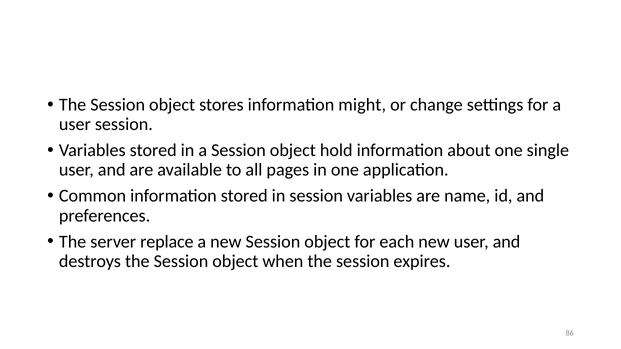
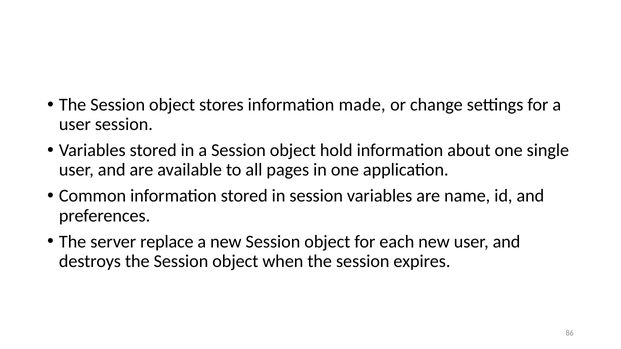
might: might -> made (362, 105)
